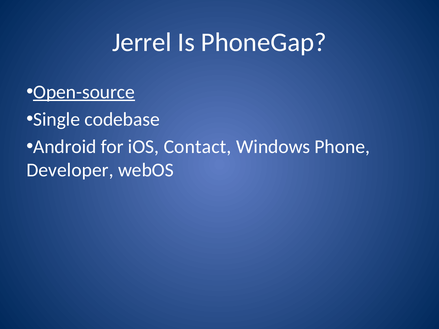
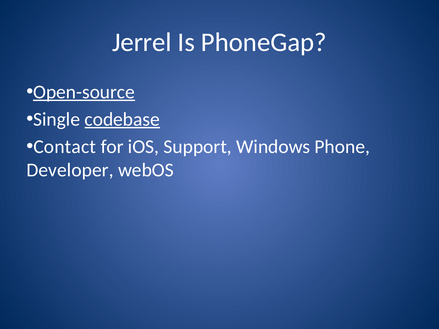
codebase underline: none -> present (122, 119)
Android: Android -> Contact (65, 147)
Contact: Contact -> Support (198, 147)
